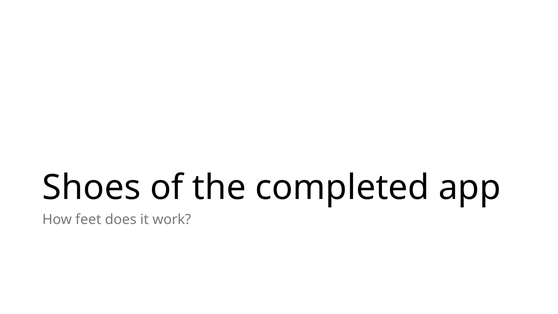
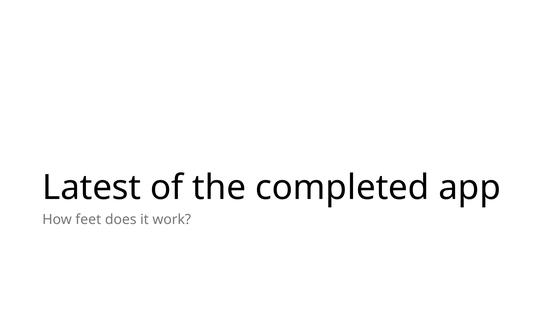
Shoes: Shoes -> Latest (92, 188)
